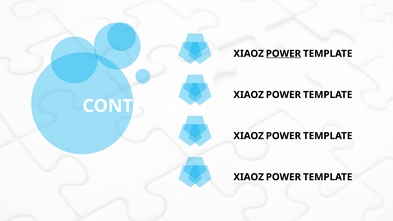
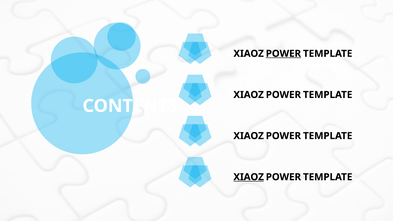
XIAOZ underline: none -> present (249, 177)
